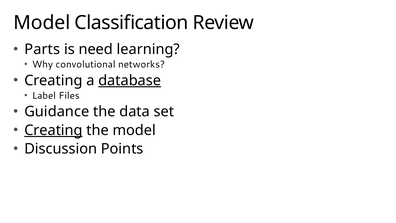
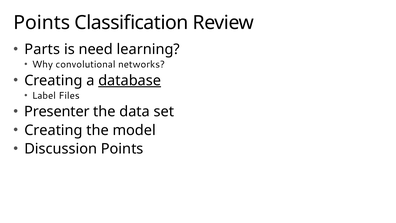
Model: Model -> Points (42, 23)
Guidance: Guidance -> Presenter (57, 111)
Creating underline: present -> none (53, 130)
